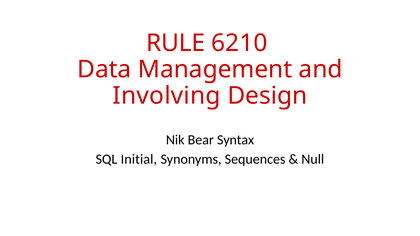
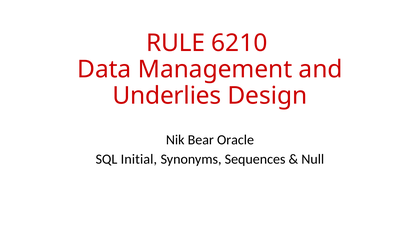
Involving: Involving -> Underlies (167, 96)
Syntax: Syntax -> Oracle (235, 140)
